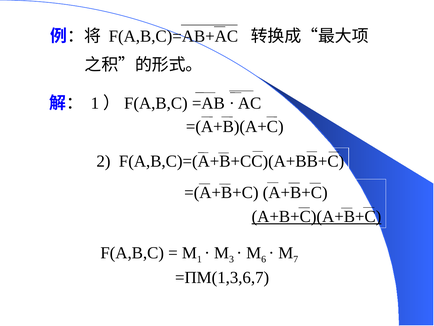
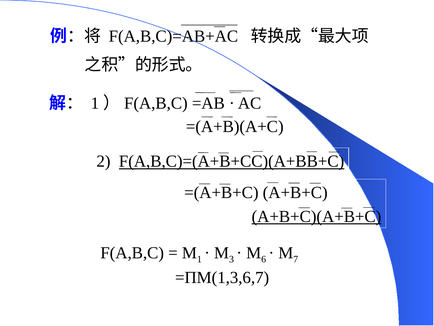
F(A,B,C)=(A+B+CC)(A+BB+C underline: none -> present (232, 161)
